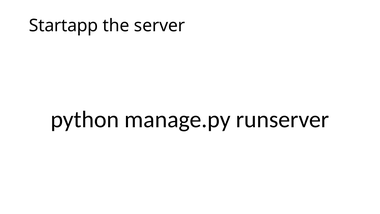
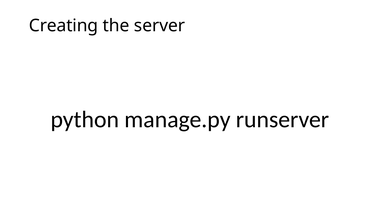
Startapp: Startapp -> Creating (64, 26)
